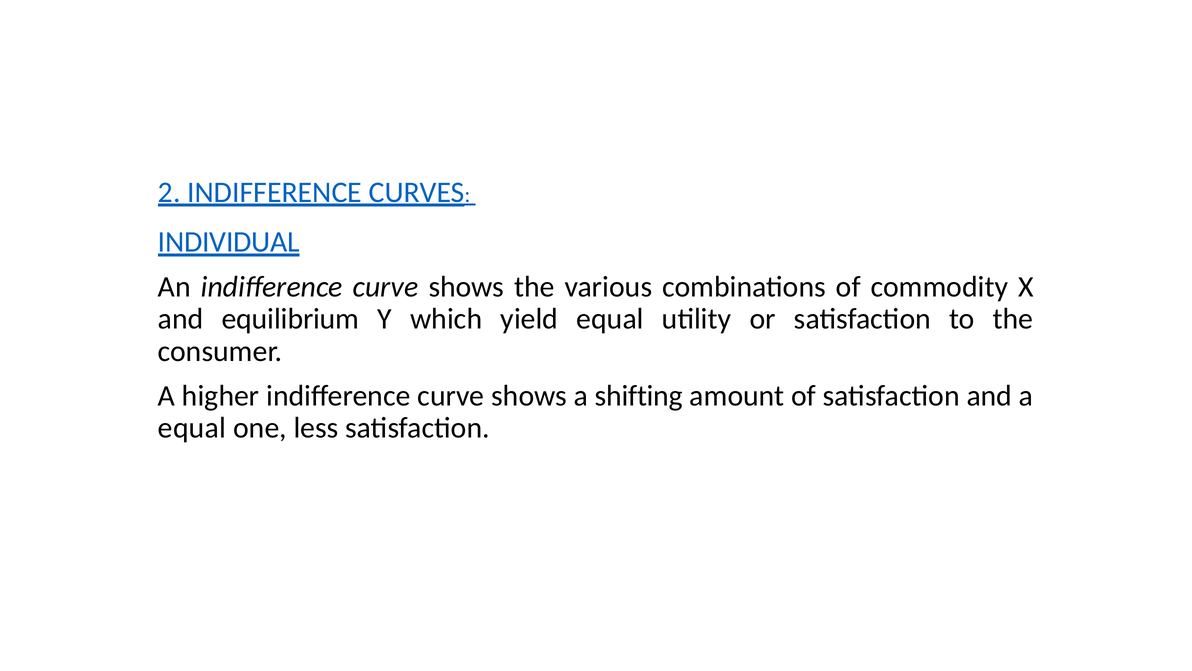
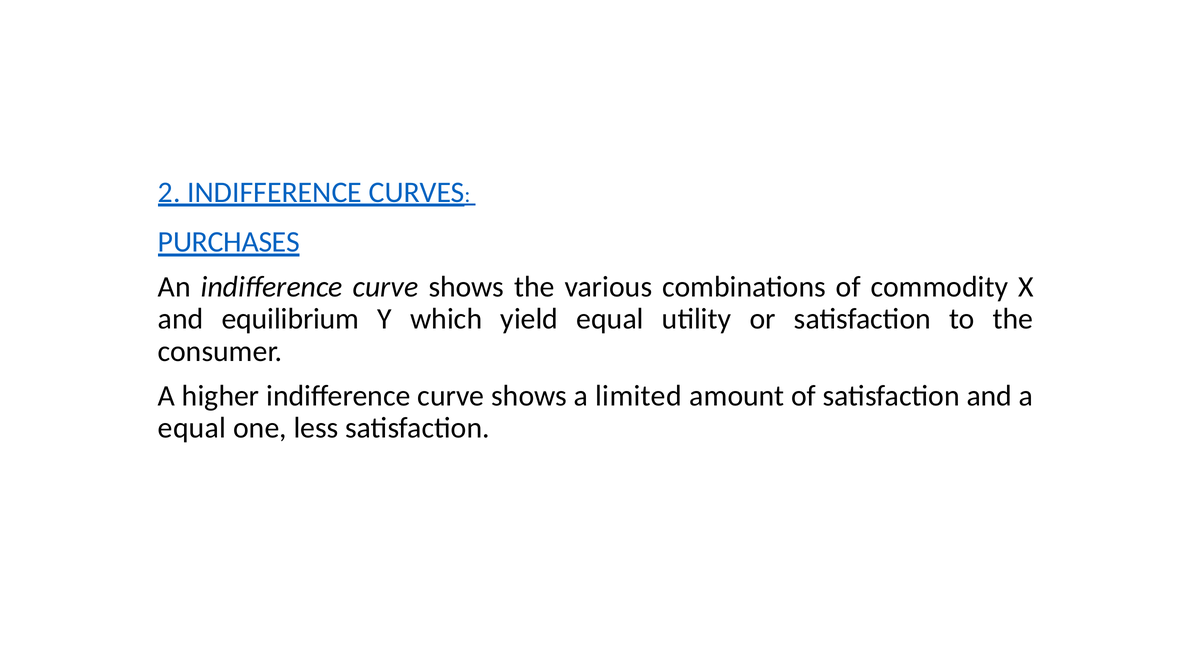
INDIVIDUAL: INDIVIDUAL -> PURCHASES (229, 242)
shifting: shifting -> limited (639, 396)
